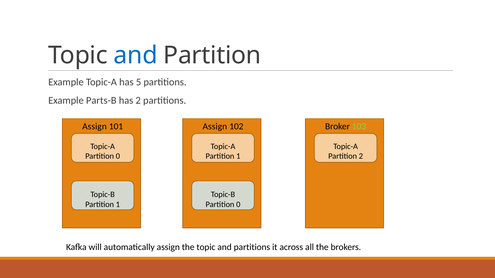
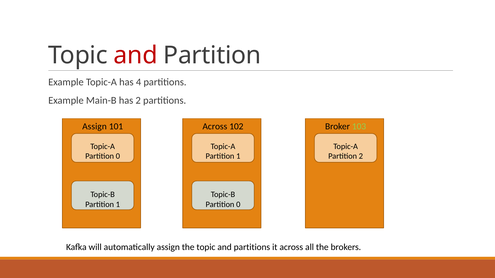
and colour: blue -> red (136, 55)
5: 5 -> 4 (139, 82)
Parts-B: Parts-B -> Main-B (101, 101)
Assign: Assign -> Across (215, 127)
